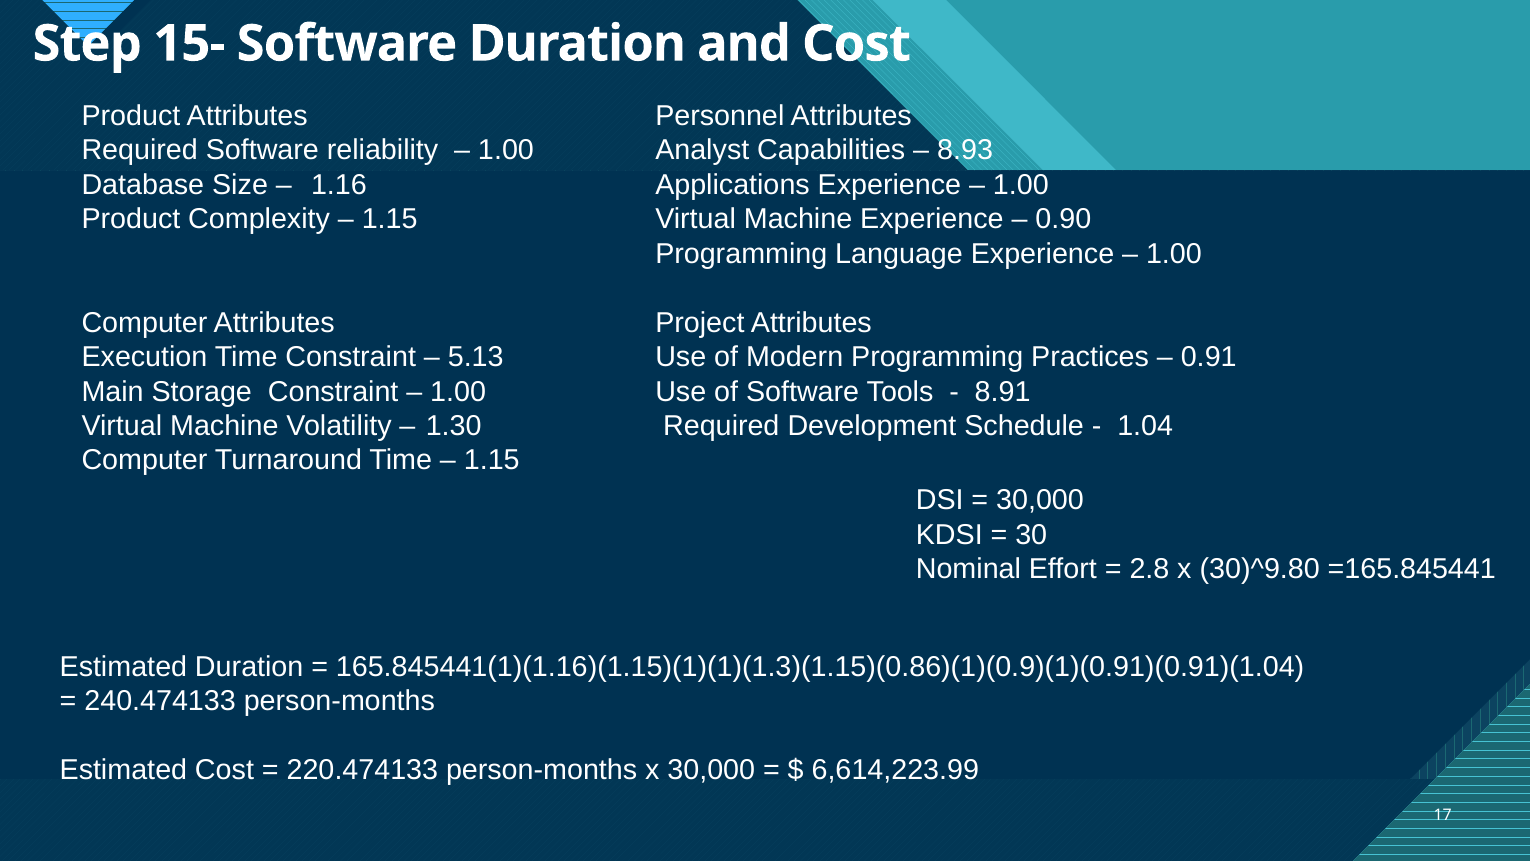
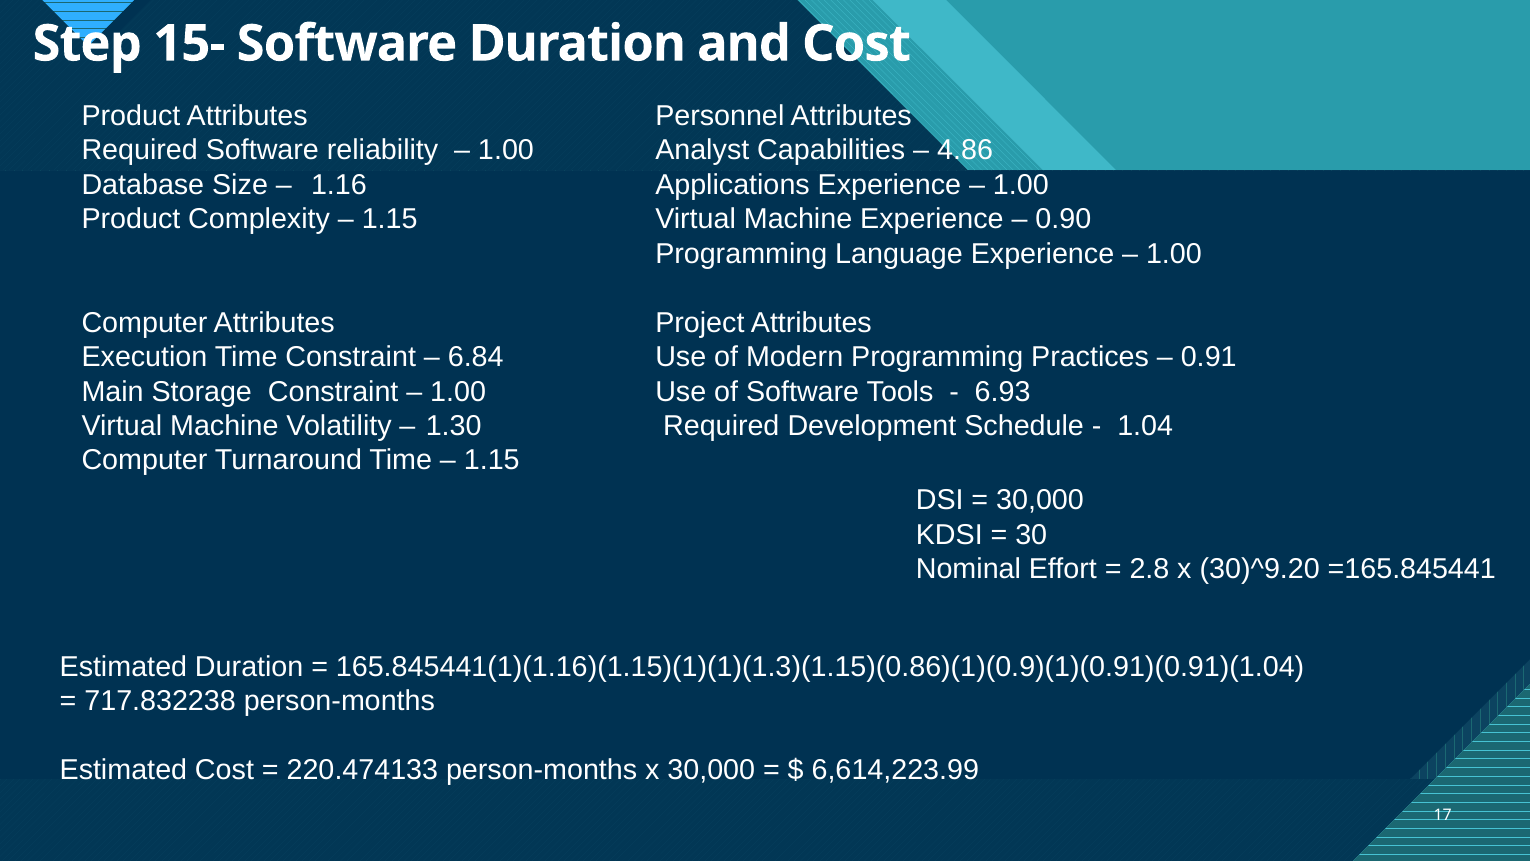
8.93: 8.93 -> 4.86 (965, 150)
5.13: 5.13 -> 6.84 (476, 357)
8.91: 8.91 -> 6.93 (1003, 391)
30)^9.80: 30)^9.80 -> 30)^9.20 (1260, 569)
240.474133: 240.474133 -> 717.832238 (160, 701)
